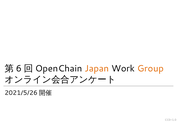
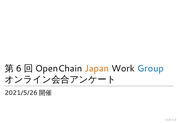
Group colour: orange -> blue (150, 69)
